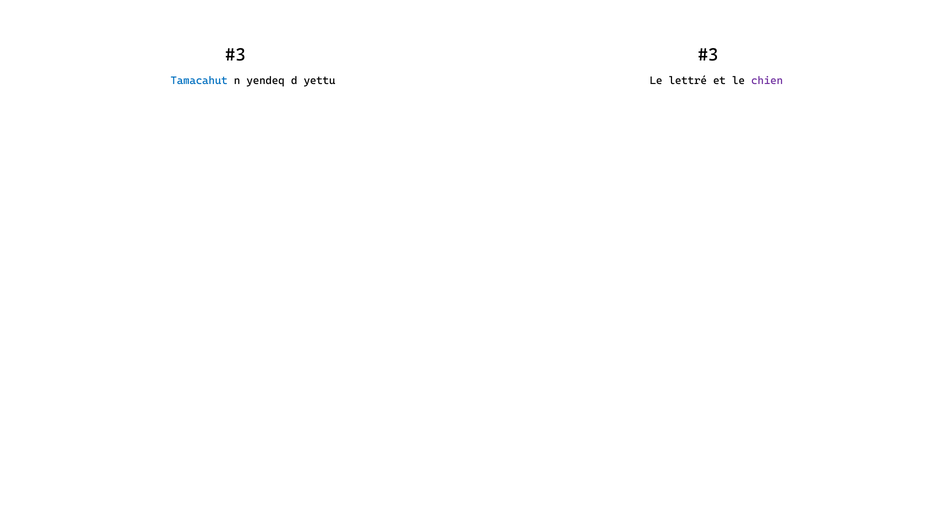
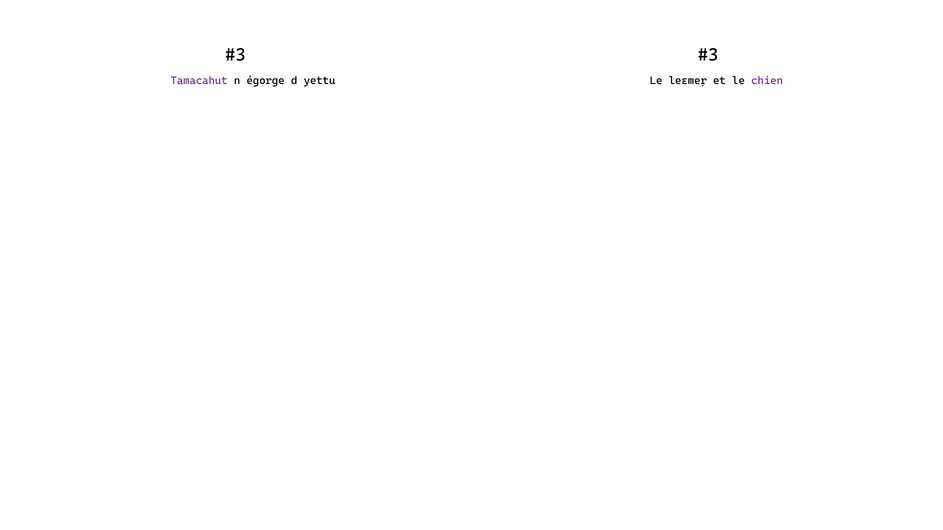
Tamacahut colour: blue -> purple (199, 81)
yendeq: yendeq -> égorge (266, 81)
lettré: lettré -> leɛmeṛ (688, 81)
